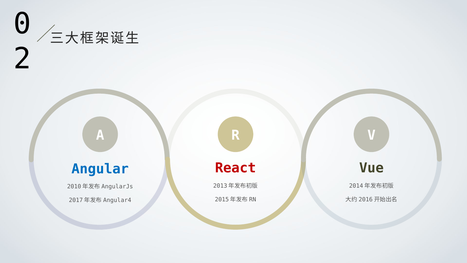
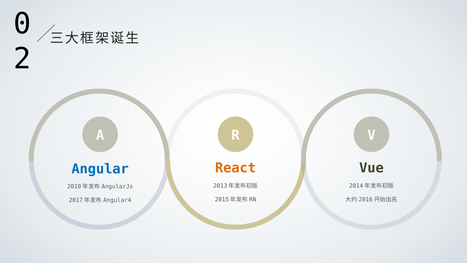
React colour: red -> orange (236, 168)
